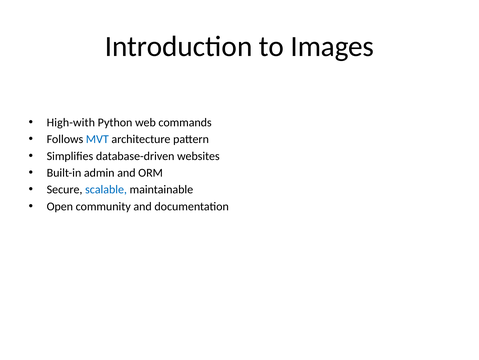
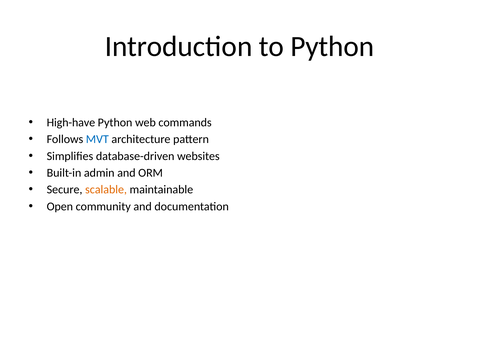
to Images: Images -> Python (332, 46)
High-with: High-with -> High-have (71, 122)
scalable colour: blue -> orange (106, 189)
